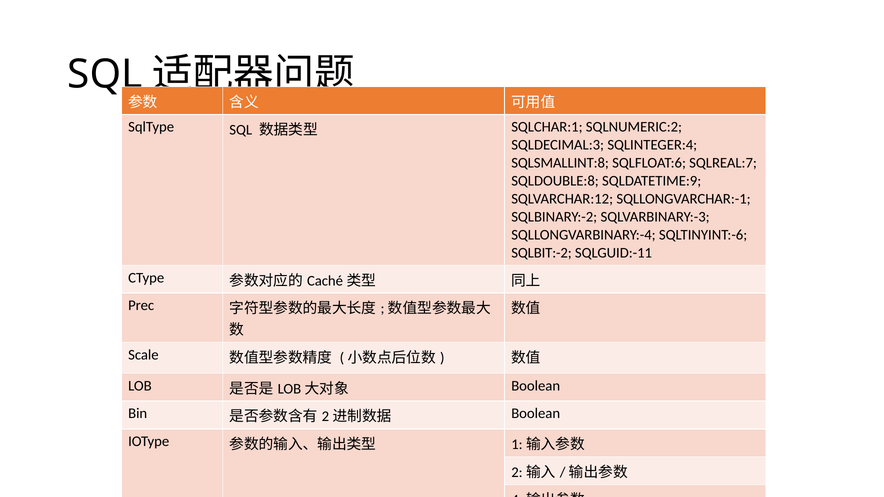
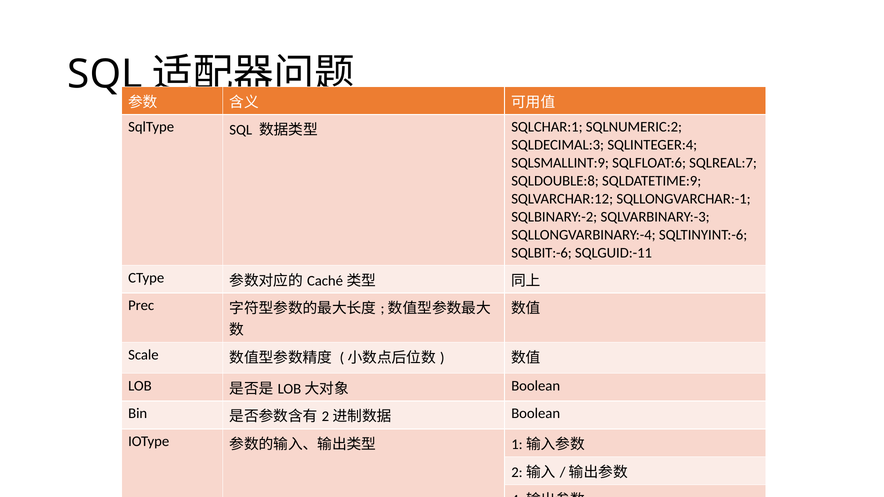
SQLSMALLINT:8: SQLSMALLINT:8 -> SQLSMALLINT:9 (560, 163)
SQLBIT:-2: SQLBIT:-2 -> SQLBIT:-6 (542, 253)
